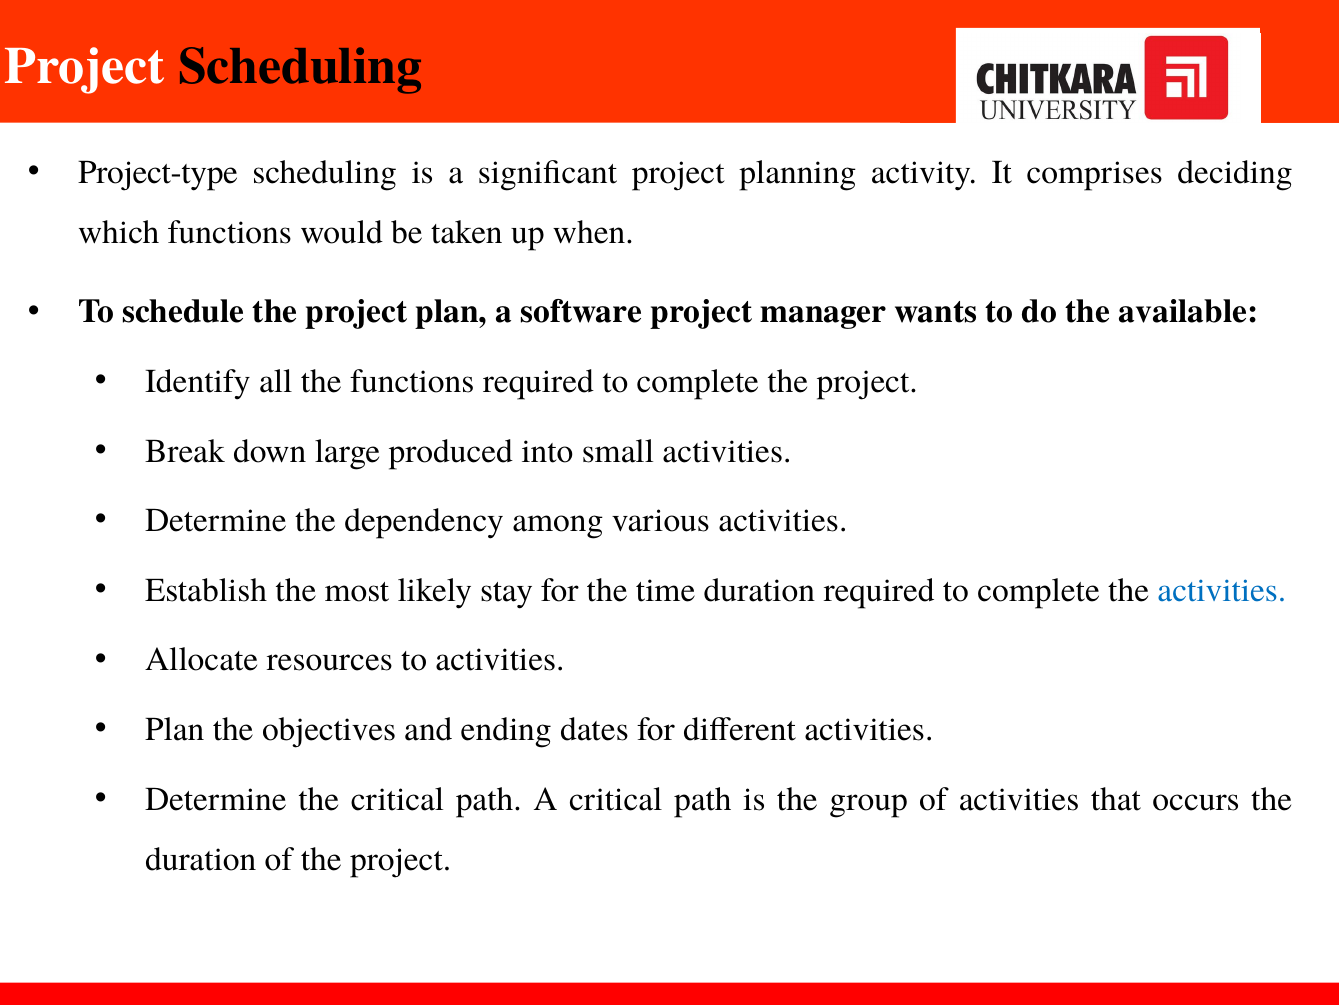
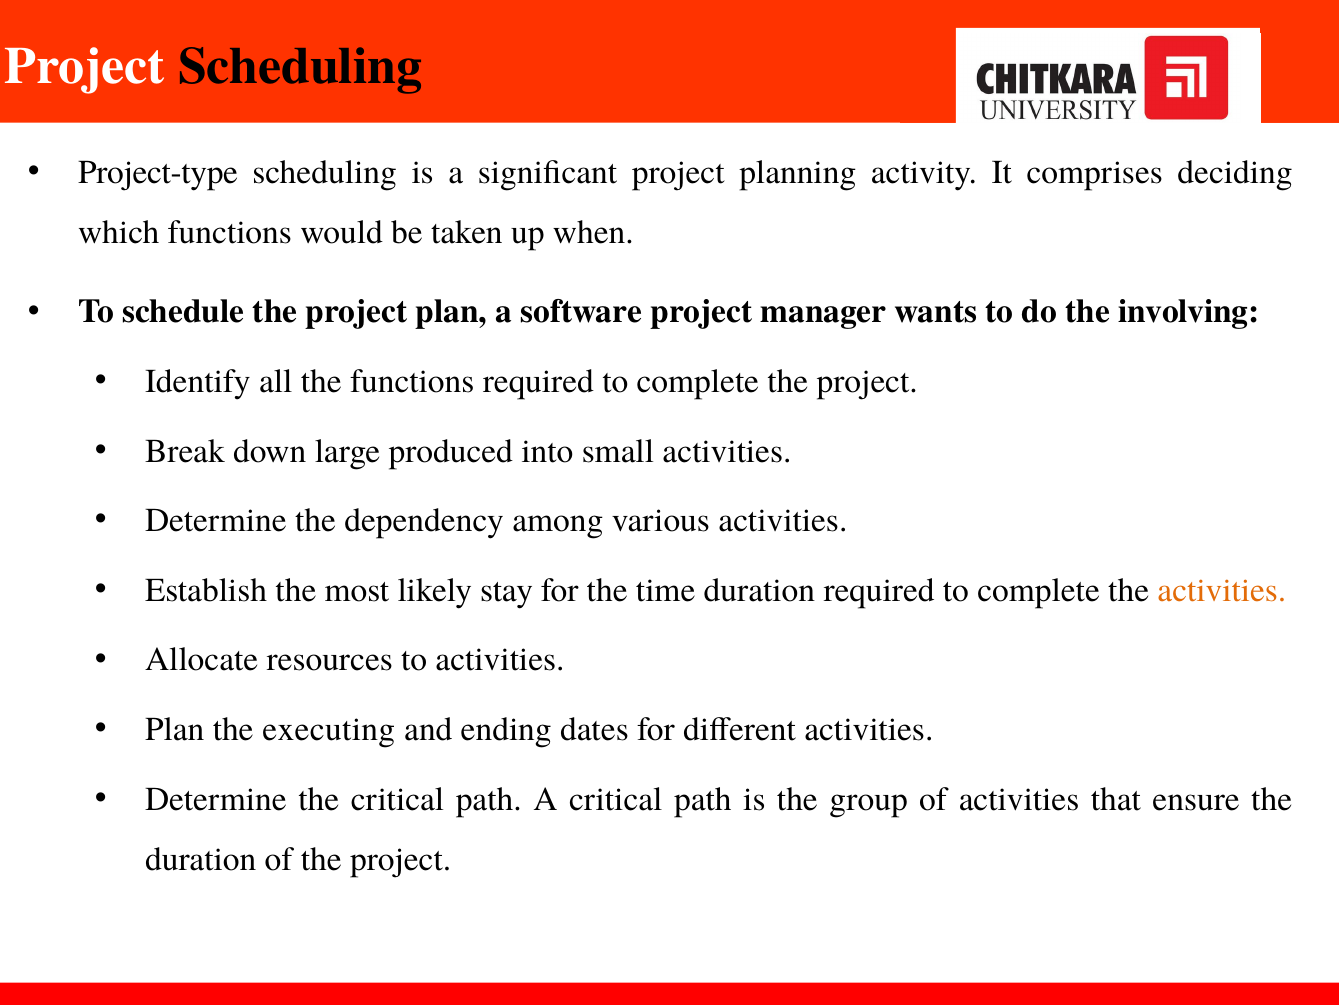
available: available -> involving (1189, 312)
activities colour: blue -> orange (1222, 590)
objectives: objectives -> executing (329, 729)
occurs: occurs -> ensure (1196, 798)
